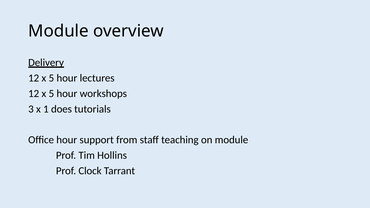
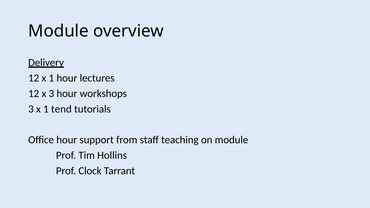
5: 5 -> 1 (51, 78)
5: 5 -> 3 (51, 94)
does: does -> tend (61, 109)
